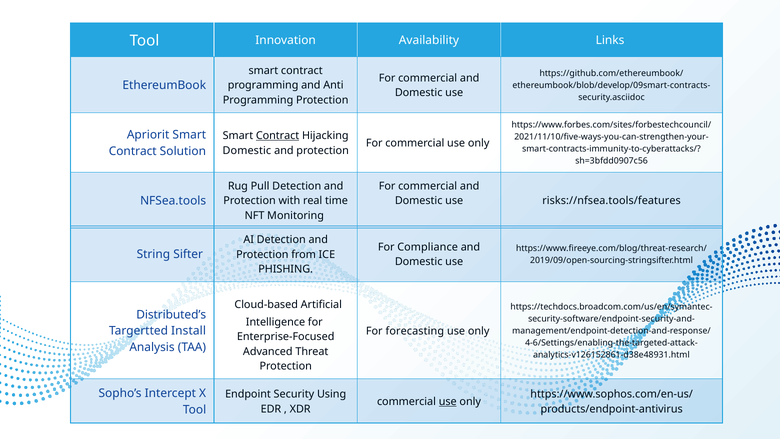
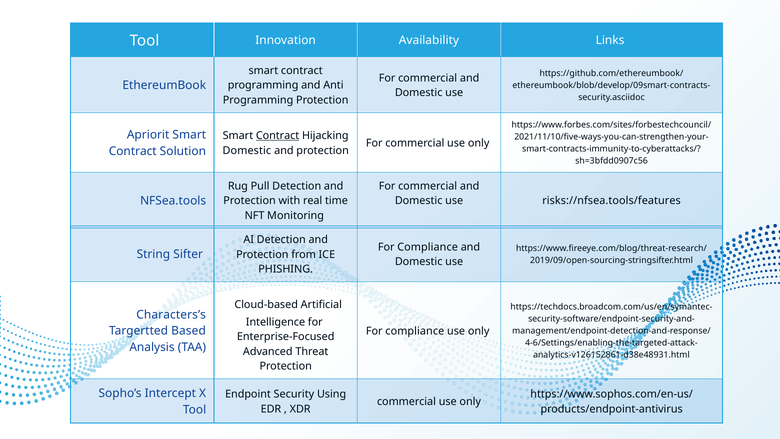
Distributed’s: Distributed’s -> Characters’s (171, 315)
Install: Install -> Based (189, 331)
forecasting: forecasting -> compliance (415, 331)
use underline: present -> none (448, 401)
